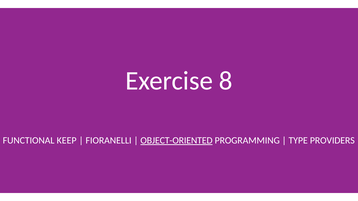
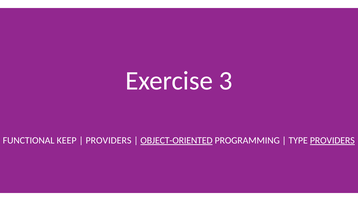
8: 8 -> 3 (226, 81)
FIORANELLI: FIORANELLI -> PROVIDERS (109, 141)
PROVIDERS underline: none -> present (332, 141)
